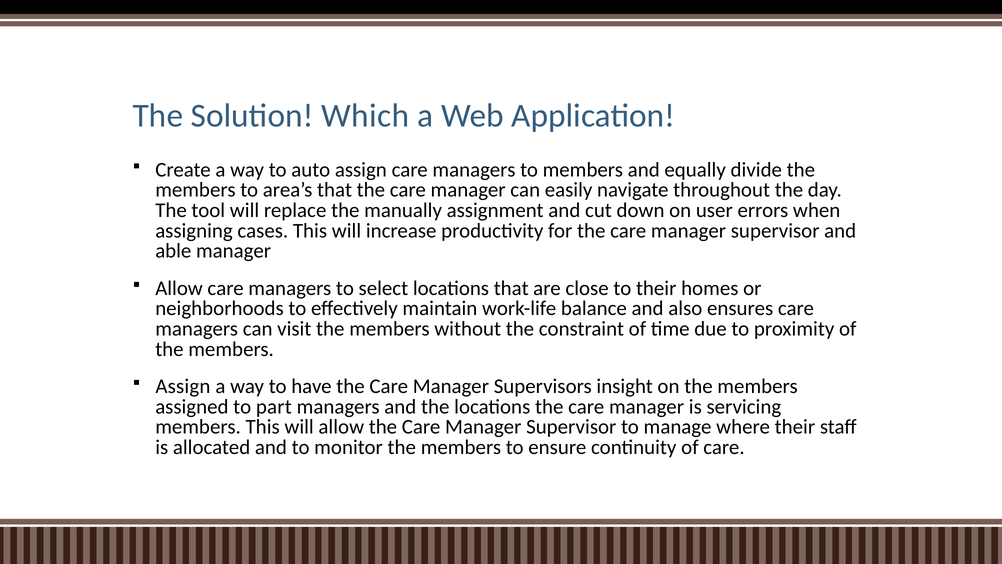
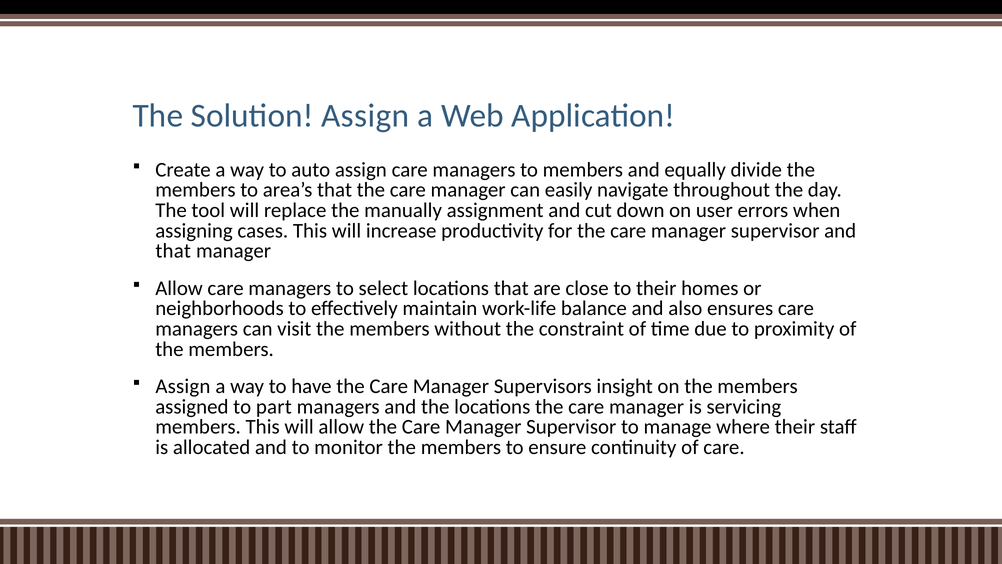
Solution Which: Which -> Assign (365, 116)
able: able -> that (173, 251)
